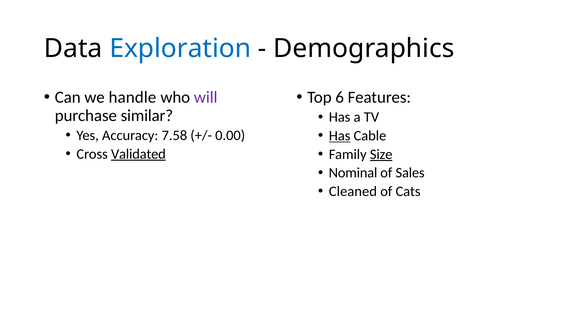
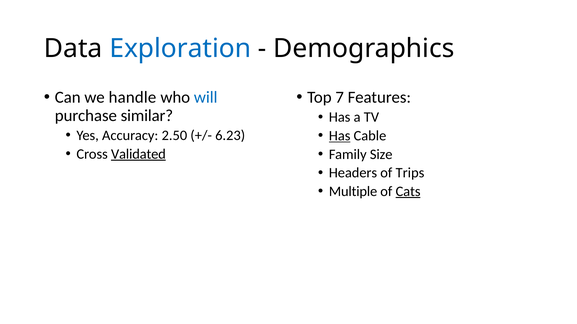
will colour: purple -> blue (206, 98)
6: 6 -> 7 (340, 98)
7.58: 7.58 -> 2.50 (174, 136)
0.00: 0.00 -> 6.23 (230, 136)
Size underline: present -> none (381, 155)
Nominal: Nominal -> Headers (353, 173)
Sales: Sales -> Trips (410, 173)
Cleaned: Cleaned -> Multiple (353, 192)
Cats underline: none -> present (408, 192)
